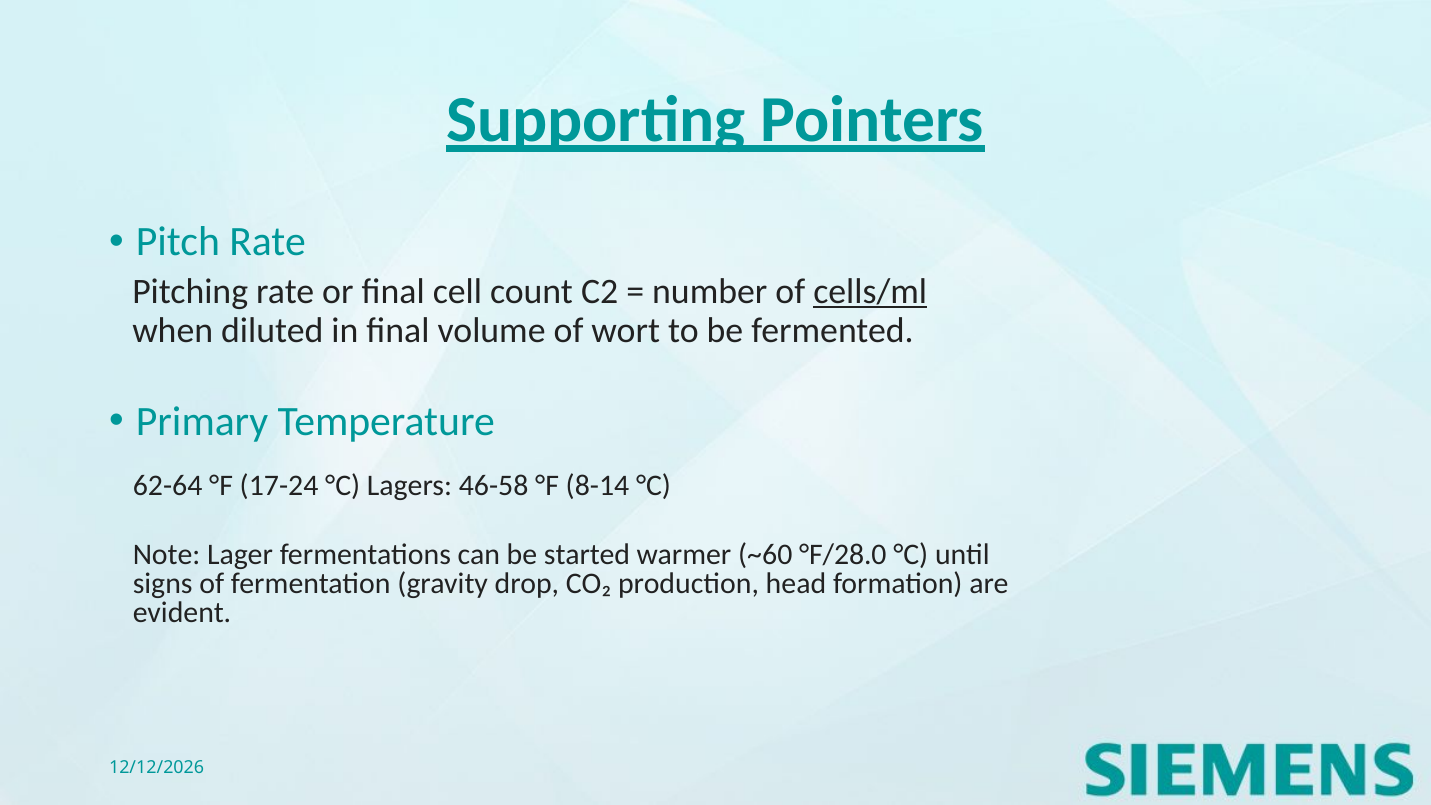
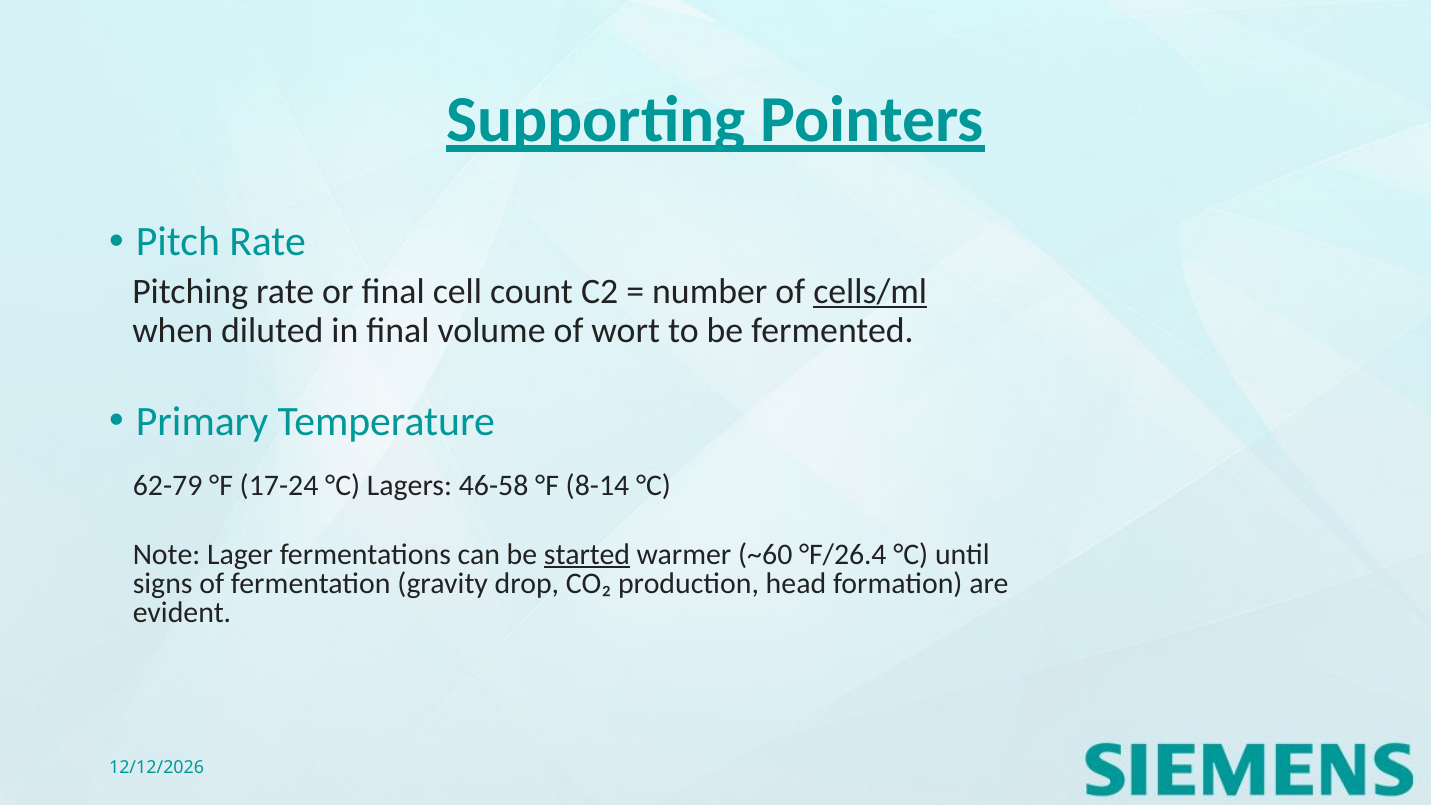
62-64: 62-64 -> 62-79 (168, 485)
started underline: none -> present (587, 554)
°F/28.0: °F/28.0 -> °F/26.4 (843, 554)
